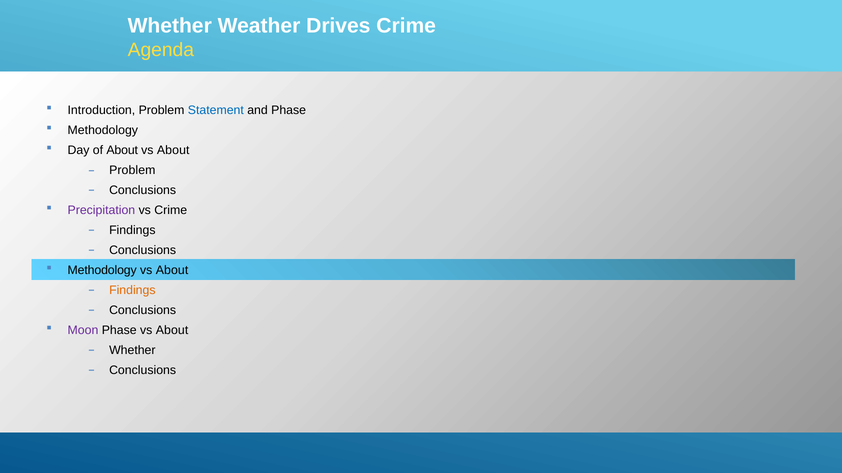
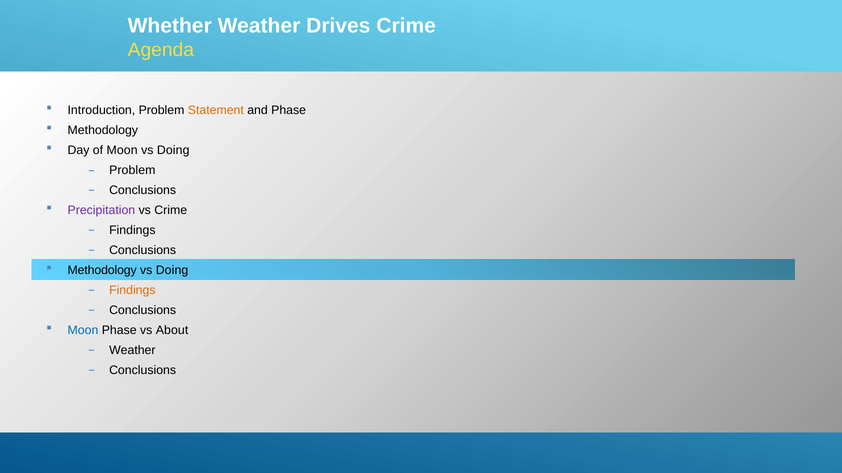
Statement colour: blue -> orange (216, 110)
of About: About -> Moon (122, 150)
About: About -> Doing (173, 150)
About: About -> Doing (172, 270)
Moon colour: purple -> blue (83, 330)
Whether: Whether -> Weather (132, 350)
